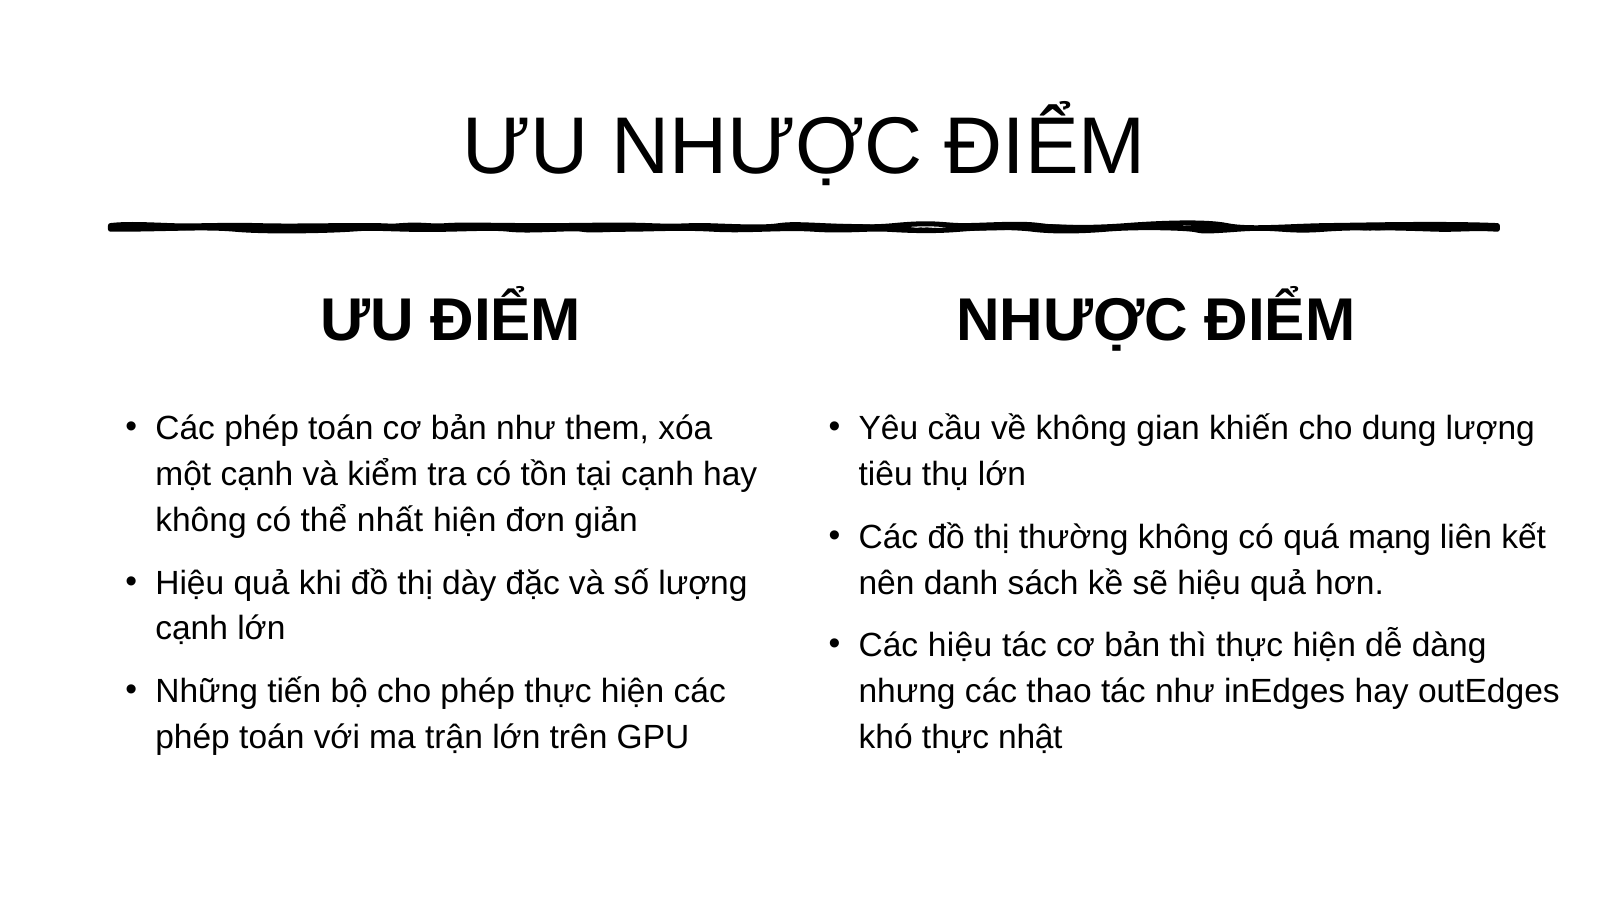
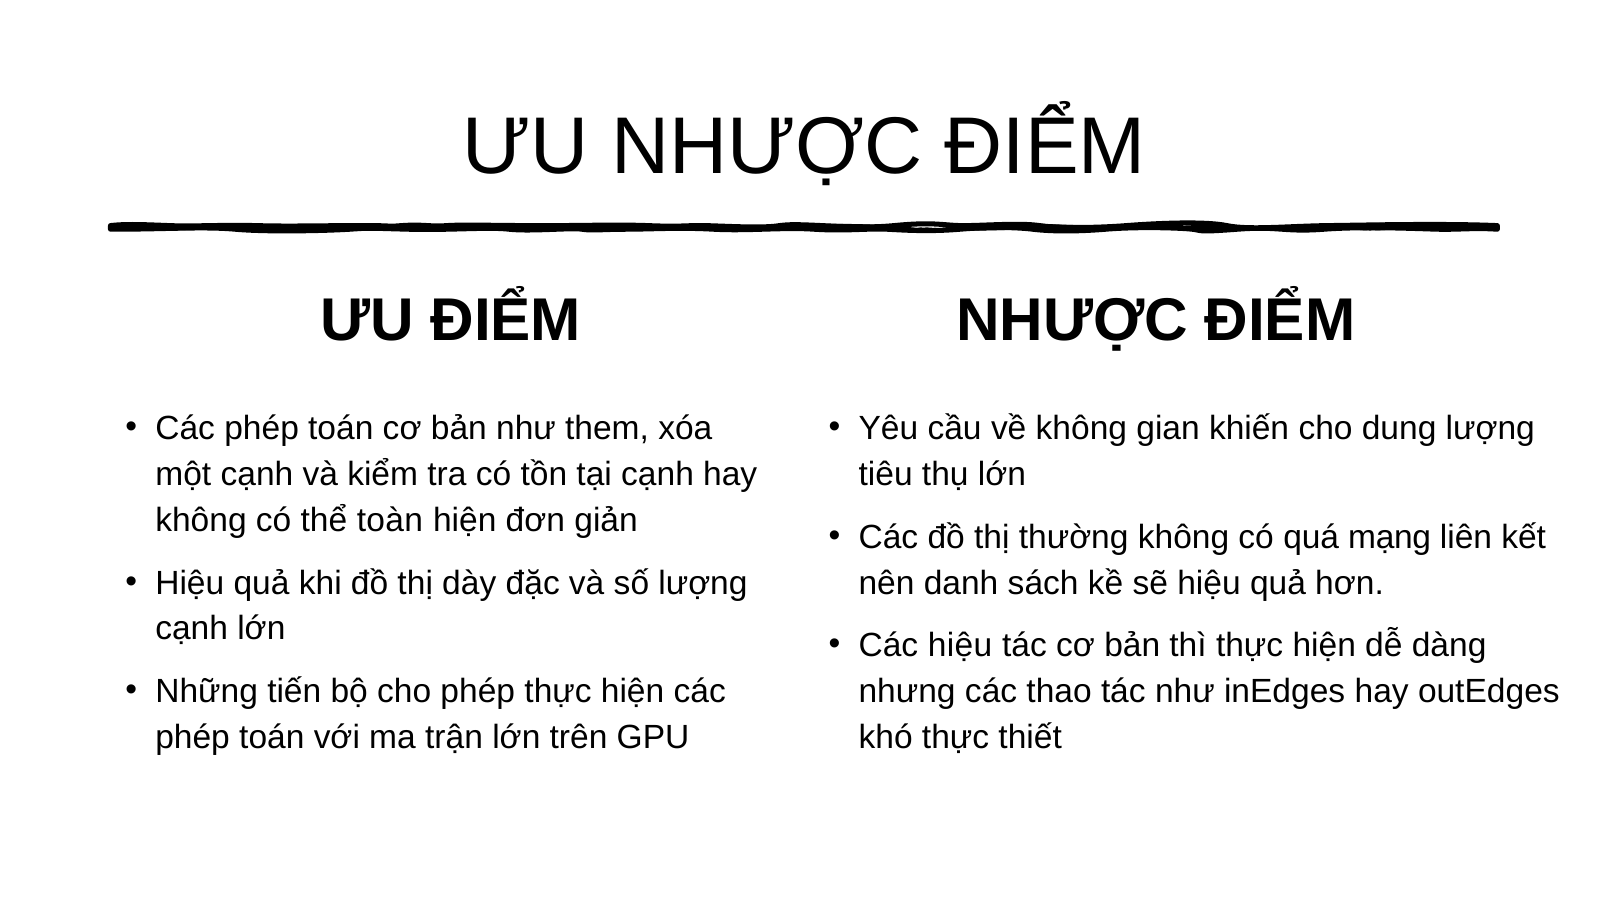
nhất: nhất -> toàn (390, 520)
nhật: nhật -> thiết (1030, 737)
